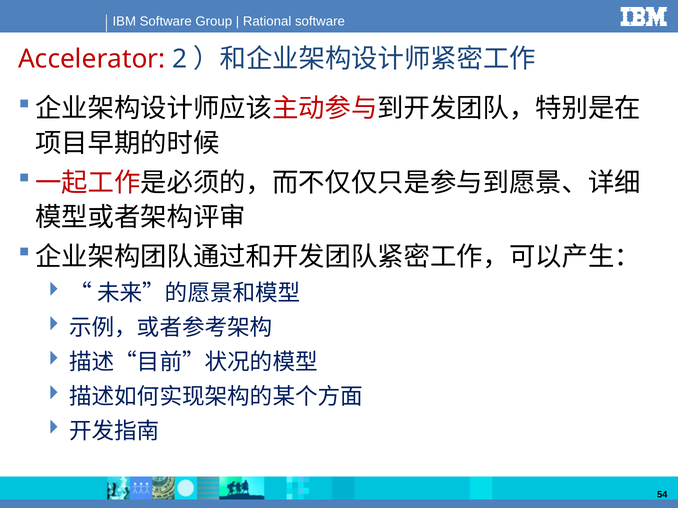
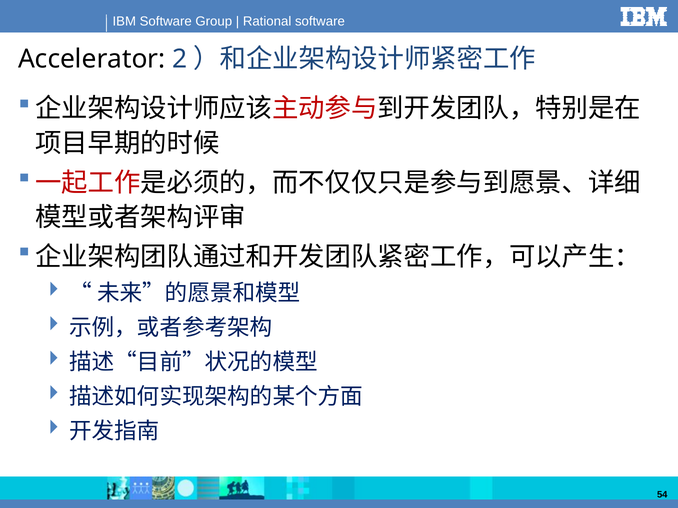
Accelerator colour: red -> black (92, 59)
